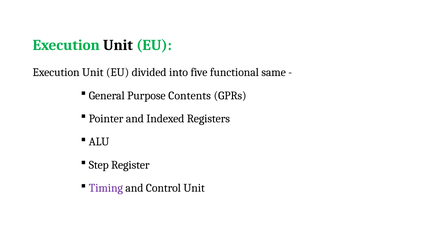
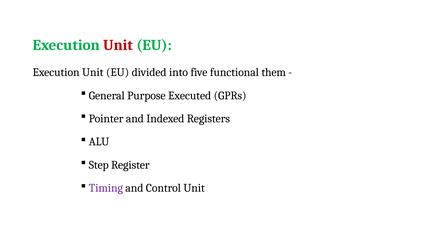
Unit colour: black -> red (118, 45)
same: same -> them (274, 72)
Contents: Contents -> Executed (190, 95)
